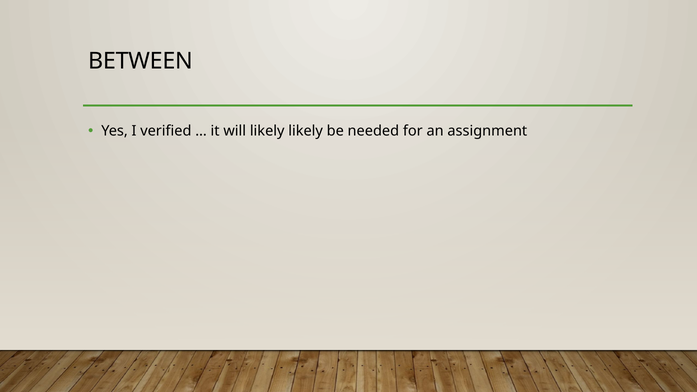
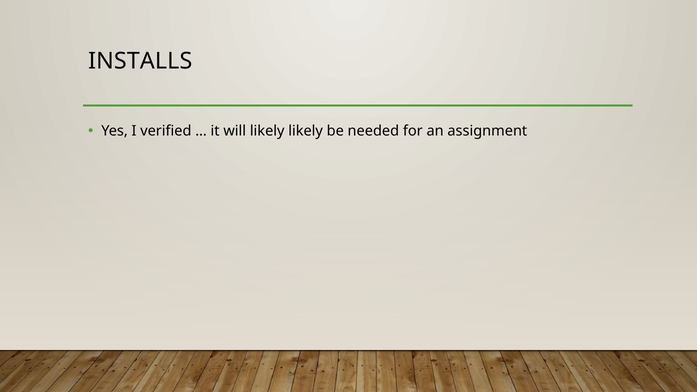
BETWEEN: BETWEEN -> INSTALLS (140, 61)
